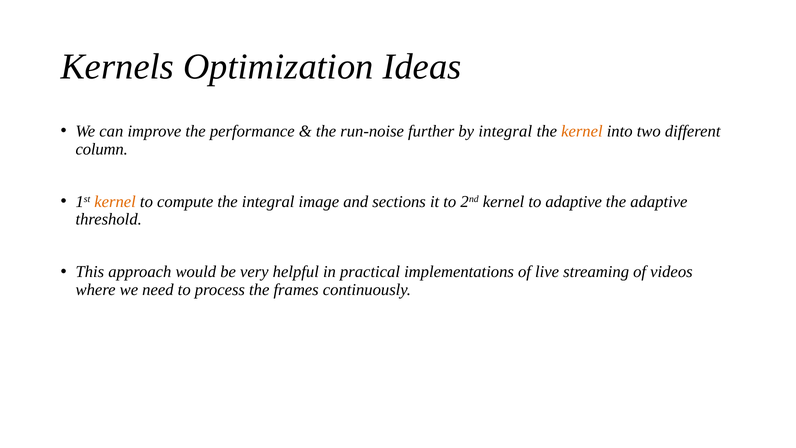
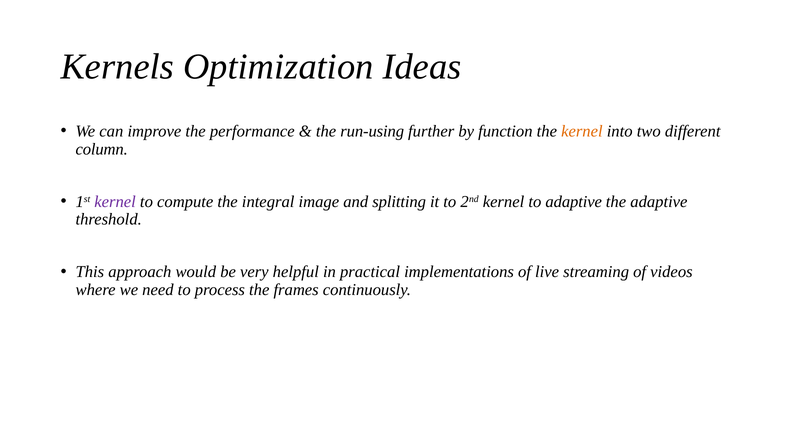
run-noise: run-noise -> run-using (372, 131)
by integral: integral -> function (505, 131)
kernel colour: orange -> purple (115, 201)
sections: sections -> splitting (399, 201)
